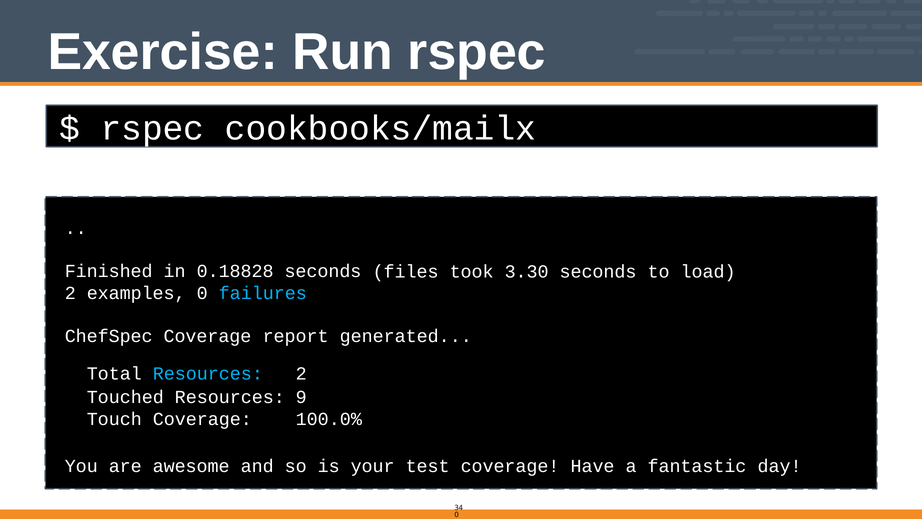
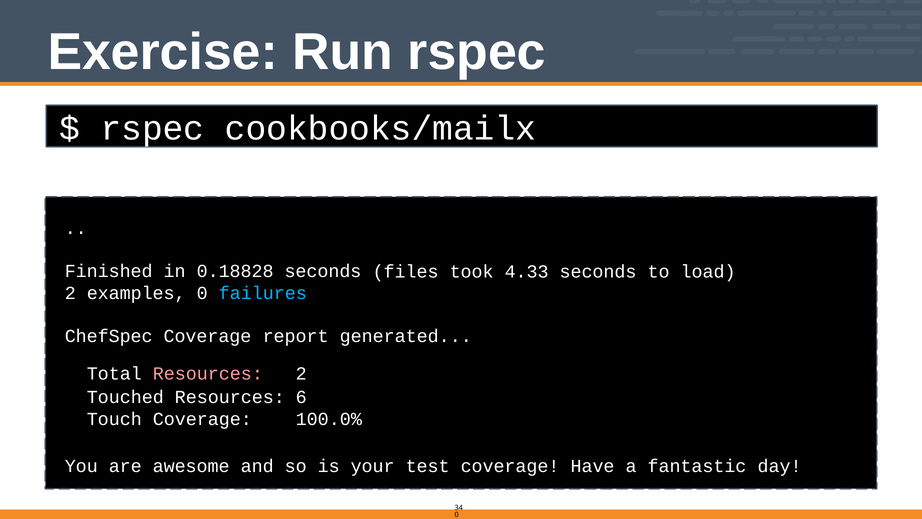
3.30: 3.30 -> 4.33 (527, 271)
Resources colour: light blue -> pink (208, 373)
9: 9 -> 6 (301, 397)
